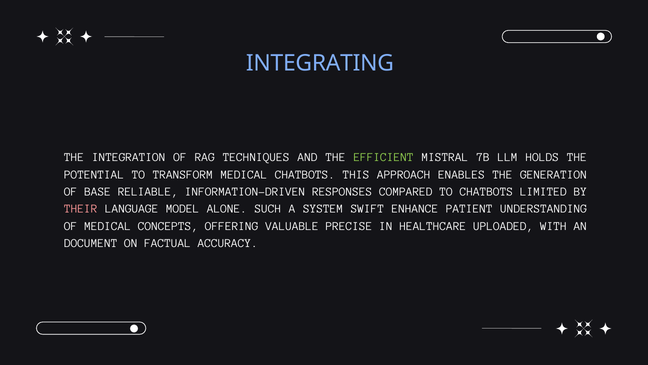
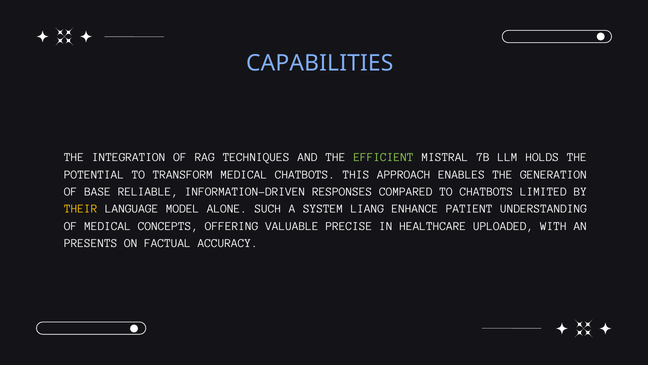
INTEGRATING: INTEGRATING -> CAPABILITIES (320, 63)
THEIR colour: pink -> yellow (81, 209)
SWIFT: SWIFT -> LIANG (368, 209)
DOCUMENT: DOCUMENT -> PRESENTS (91, 243)
